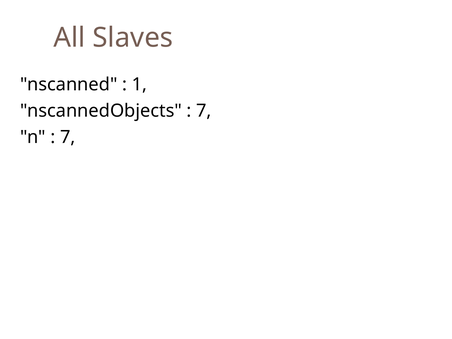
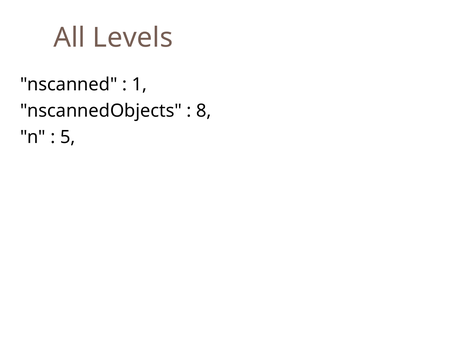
Slaves: Slaves -> Levels (133, 38)
7: 7 -> 8 (204, 111)
7: 7 -> 5 (68, 137)
